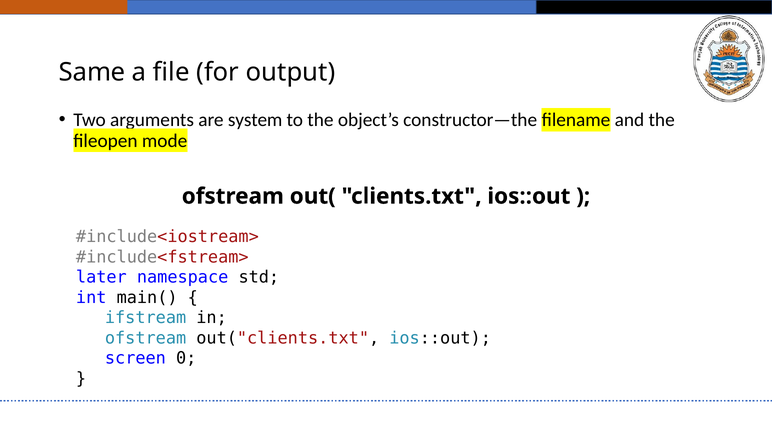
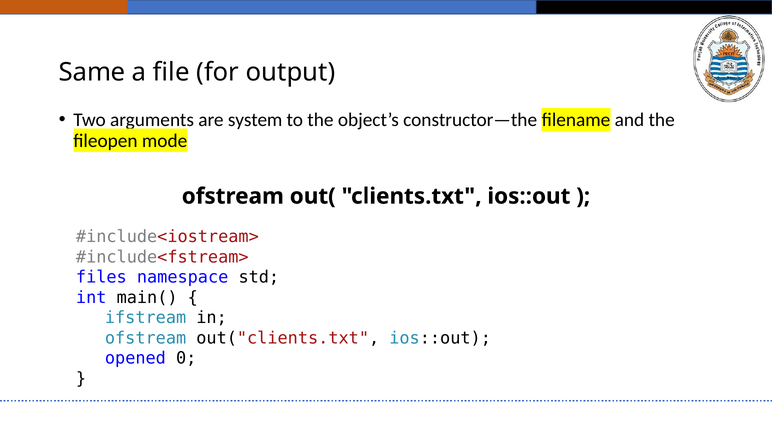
later: later -> files (101, 277)
screen: screen -> opened (135, 358)
